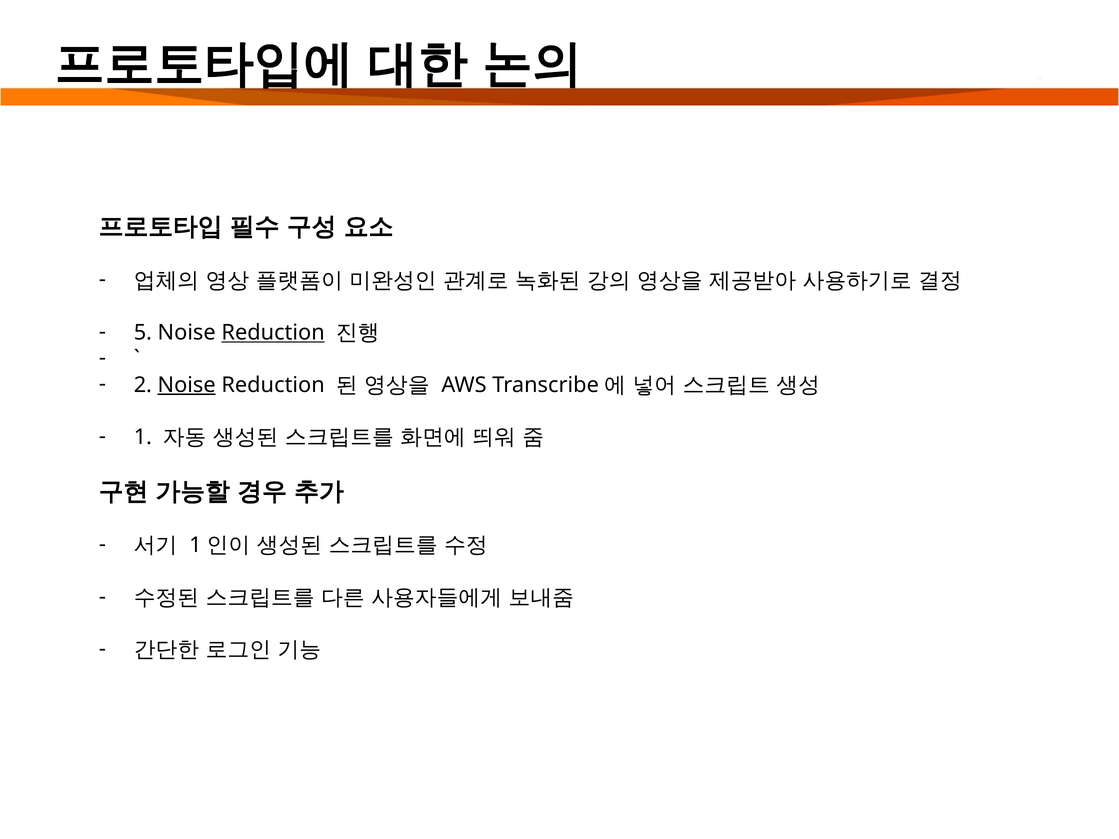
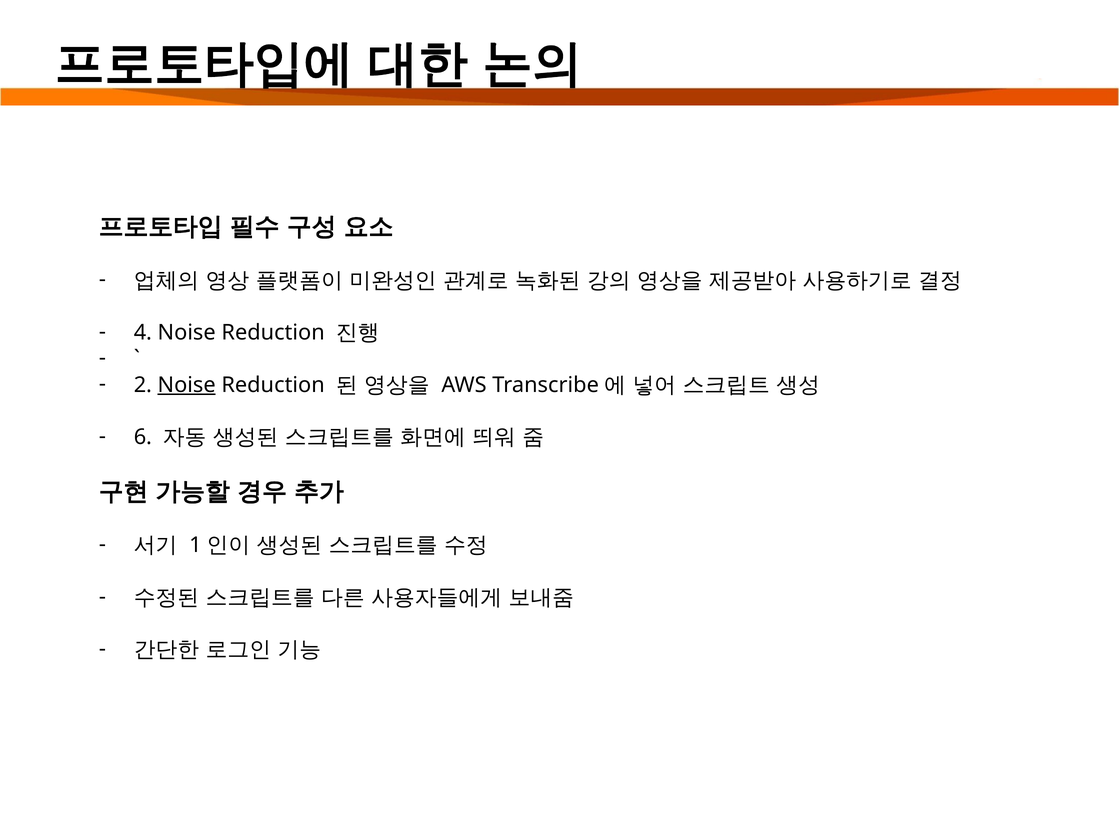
5: 5 -> 4 (143, 333)
Reduction underline: present -> none (273, 333)
1: 1 -> 6 (143, 437)
